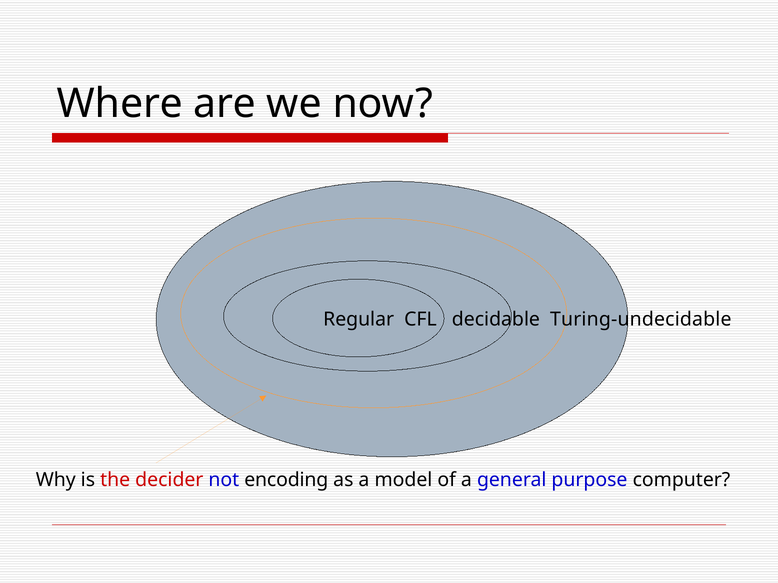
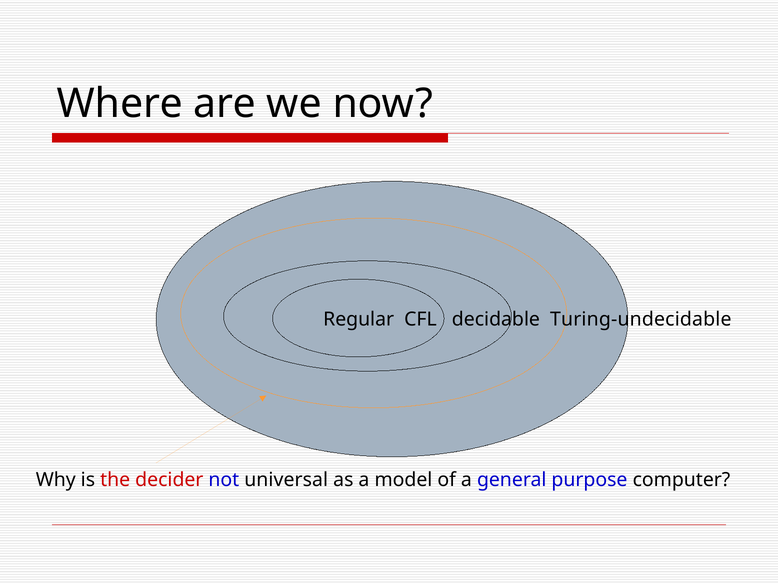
encoding: encoding -> universal (286, 480)
